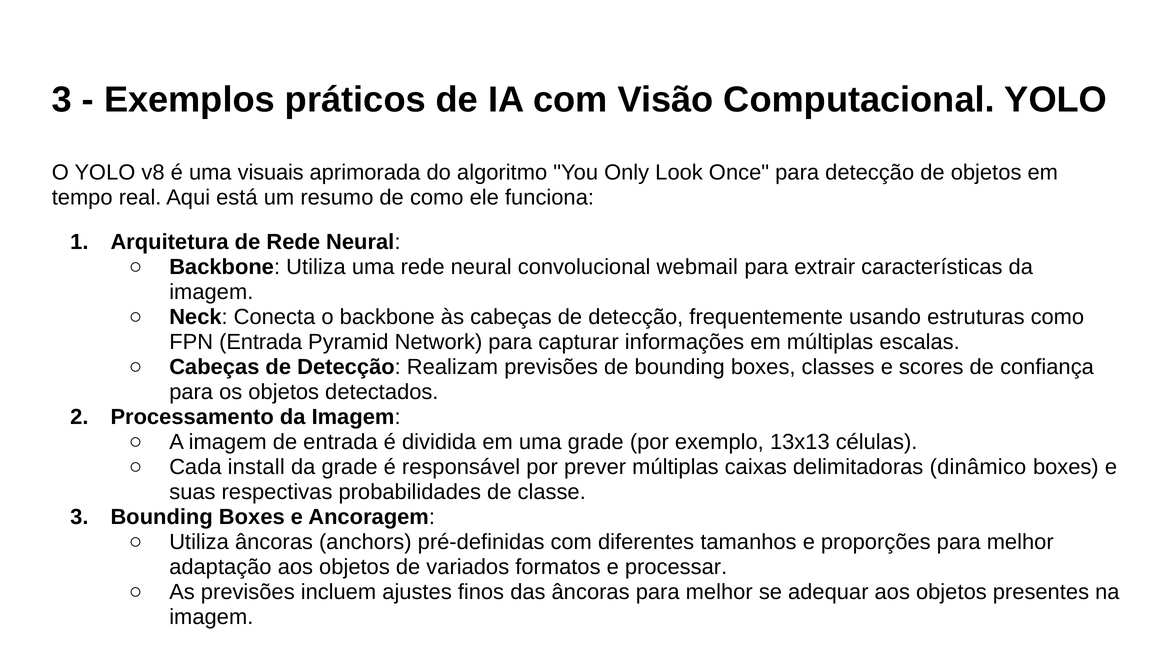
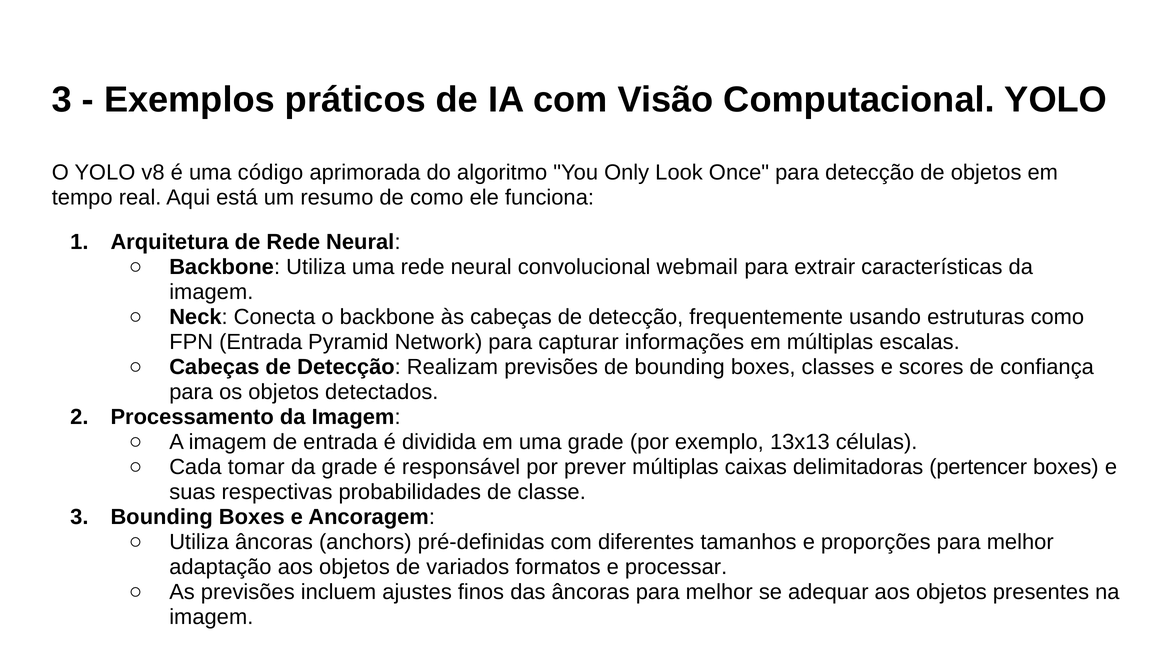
visuais: visuais -> código (271, 173)
install: install -> tomar (256, 467)
dinâmico: dinâmico -> pertencer (978, 467)
